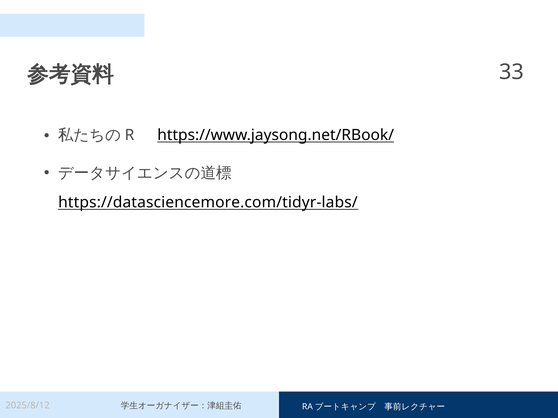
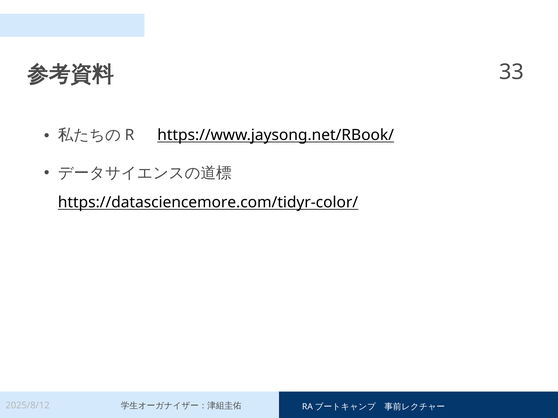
https://datasciencemore.com/tidyr-labs/: https://datasciencemore.com/tidyr-labs/ -> https://datasciencemore.com/tidyr-color/ (208, 203)
